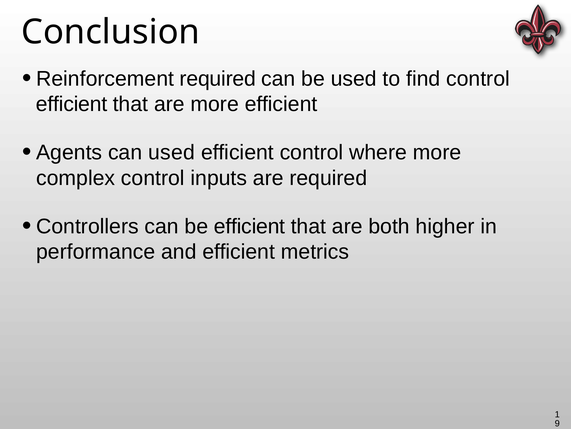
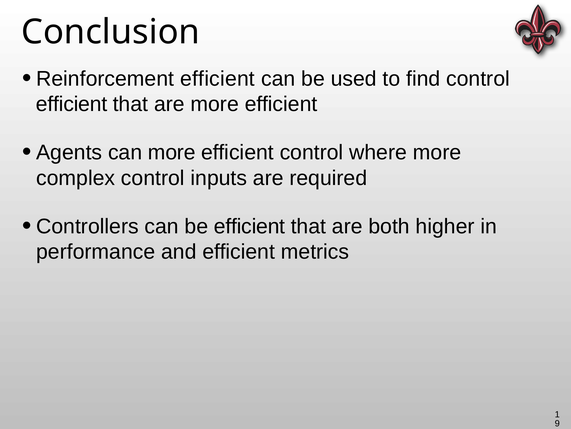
Reinforcement required: required -> efficient (218, 79)
can used: used -> more (172, 152)
